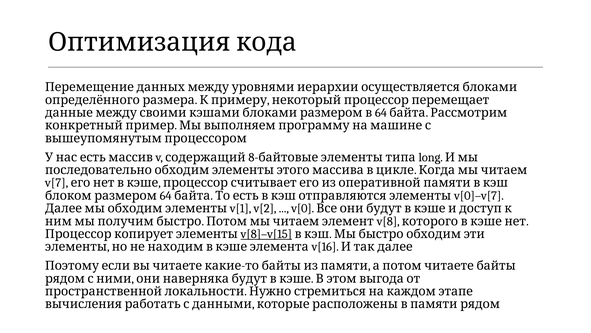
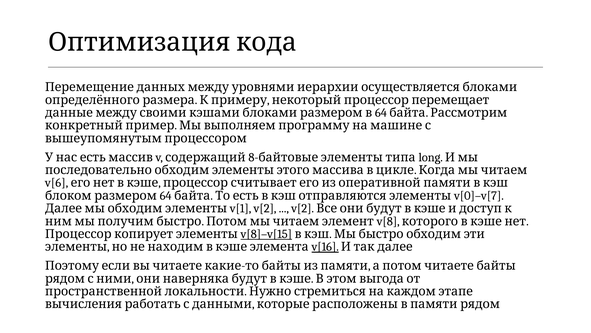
v[7: v[7 -> v[6 (57, 183)
v[0: v[0 -> v[2 (303, 208)
v[16 underline: none -> present (325, 246)
